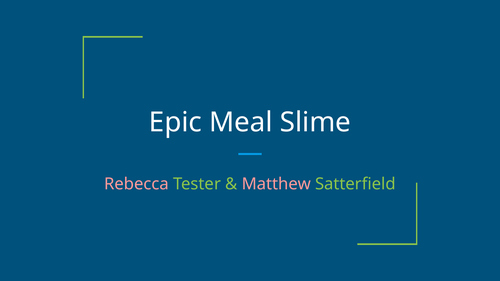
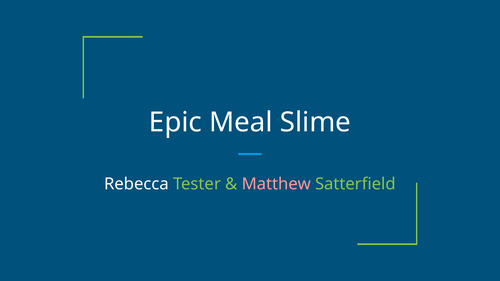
Rebecca colour: pink -> white (136, 184)
